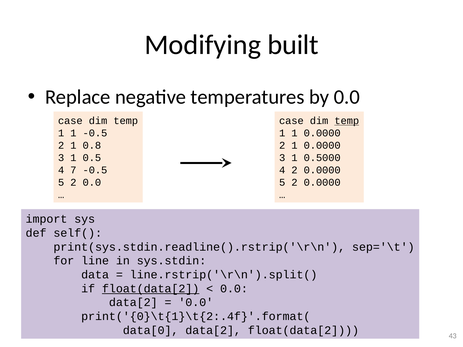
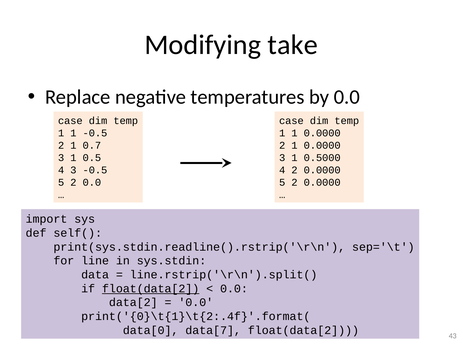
built: built -> take (293, 45)
temp underline: present -> none (347, 121)
0.8: 0.8 -> 0.7 (92, 145)
4 7: 7 -> 3 (73, 170)
data[0 data[2: data[2 -> data[7 (213, 330)
